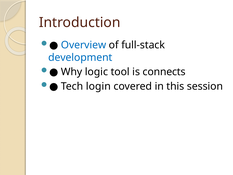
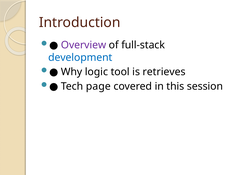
Overview colour: blue -> purple (84, 45)
connects: connects -> retrieves (164, 72)
login: login -> page (98, 86)
